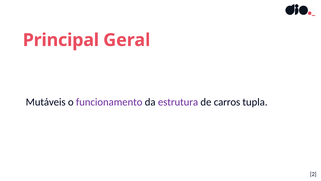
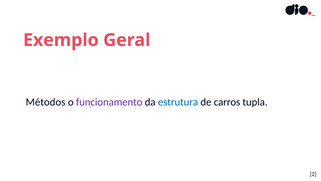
Principal: Principal -> Exemplo (61, 40)
Mutáveis: Mutáveis -> Métodos (46, 102)
estrutura colour: purple -> blue (178, 102)
